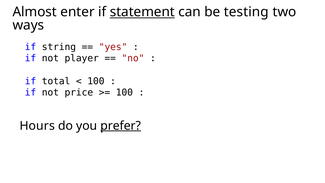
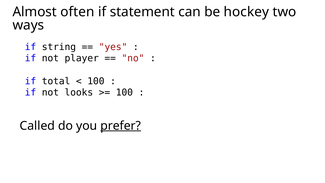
enter: enter -> often (77, 12)
statement underline: present -> none (142, 12)
testing: testing -> hockey (246, 12)
price: price -> looks (79, 92)
Hours: Hours -> Called (37, 126)
